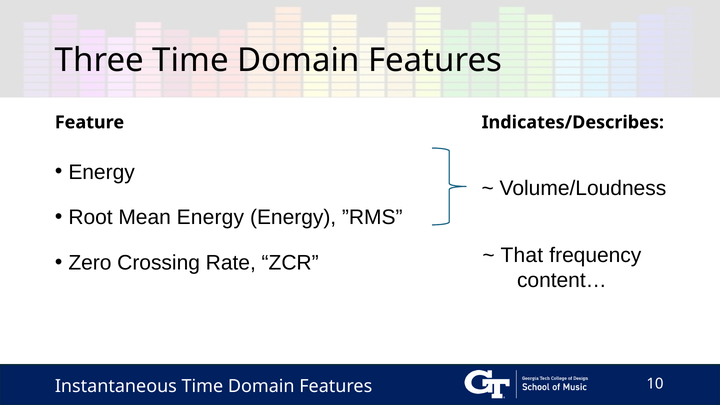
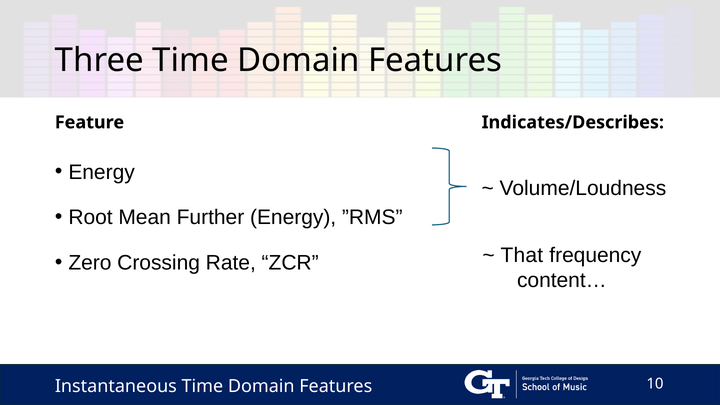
Mean Energy: Energy -> Further (210, 217)
